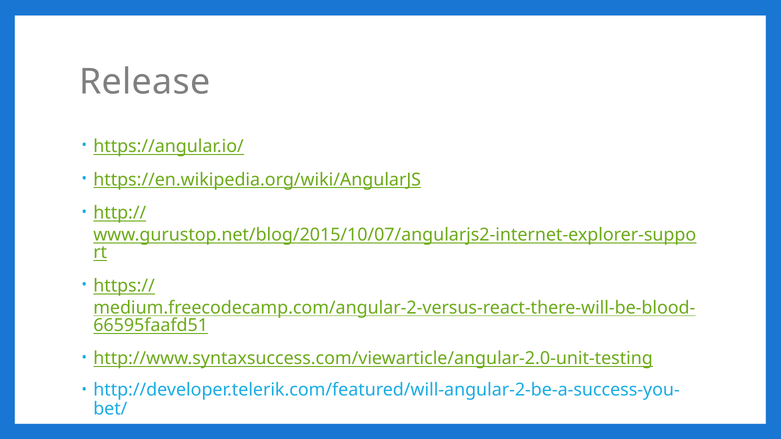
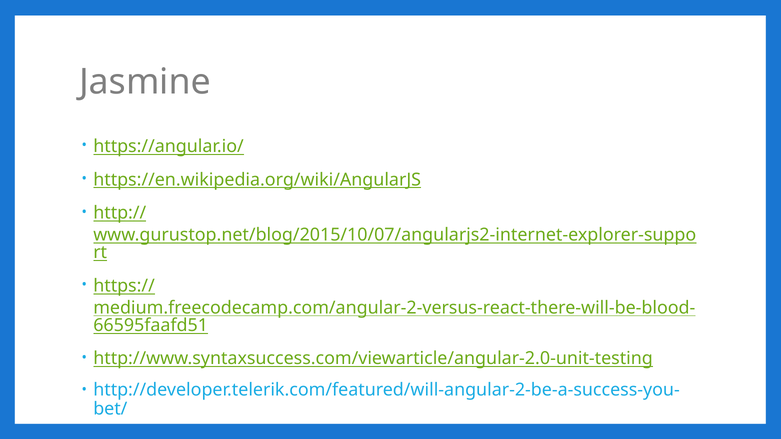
Release: Release -> Jasmine (145, 82)
